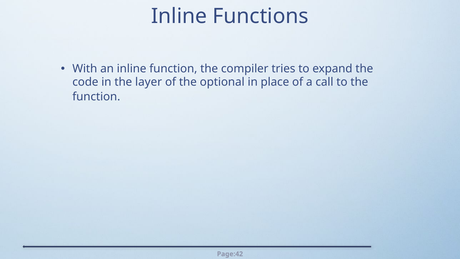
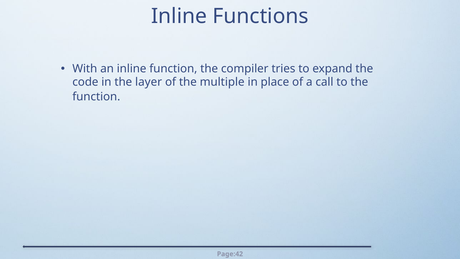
optional: optional -> multiple (222, 82)
